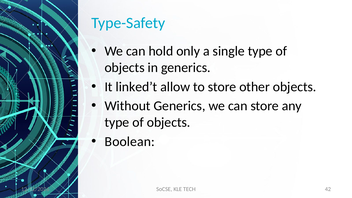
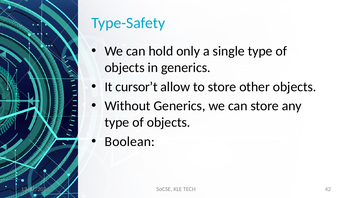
linked’t: linked’t -> cursor’t (137, 87)
